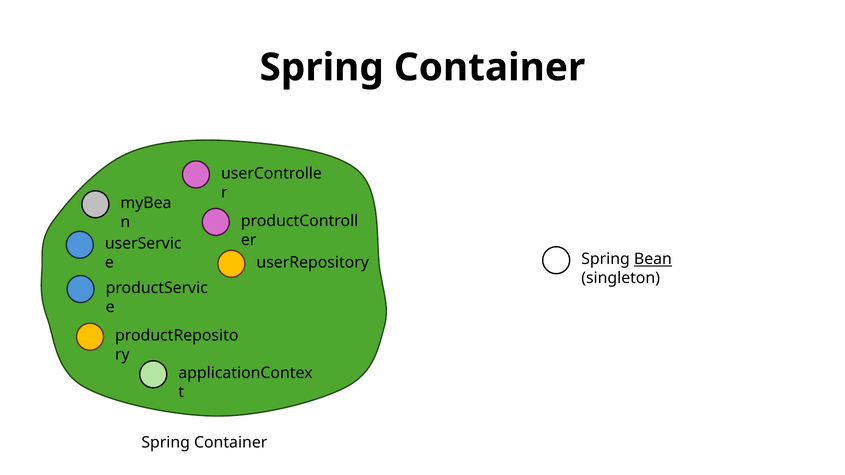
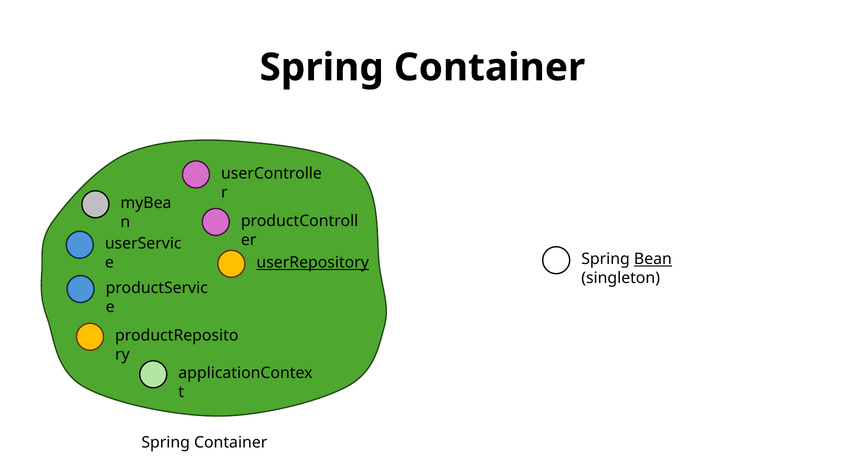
userRepository underline: none -> present (313, 263)
